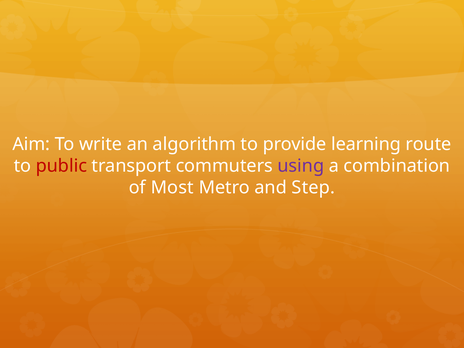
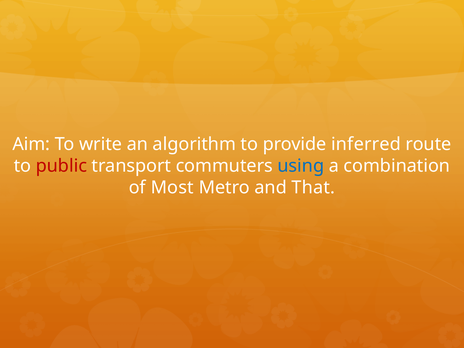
learning: learning -> inferred (366, 144)
using colour: purple -> blue (301, 166)
Step: Step -> That (313, 188)
